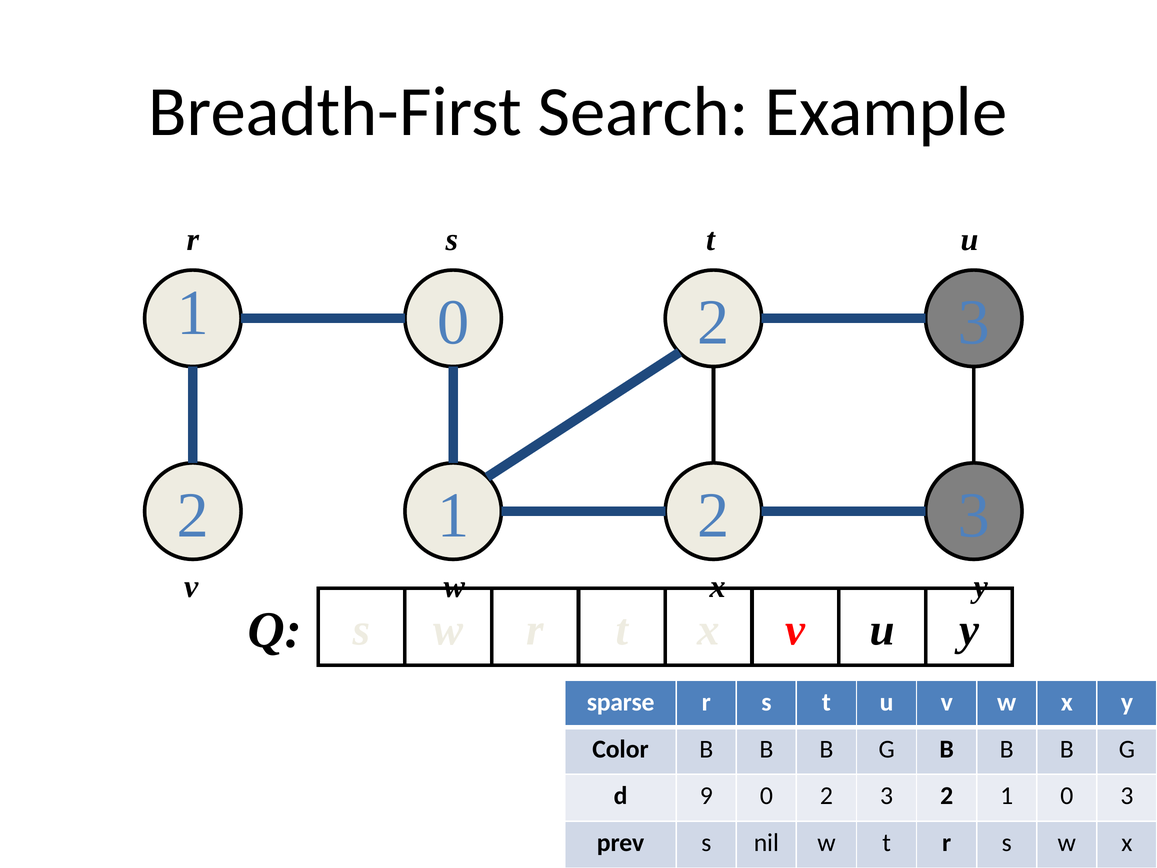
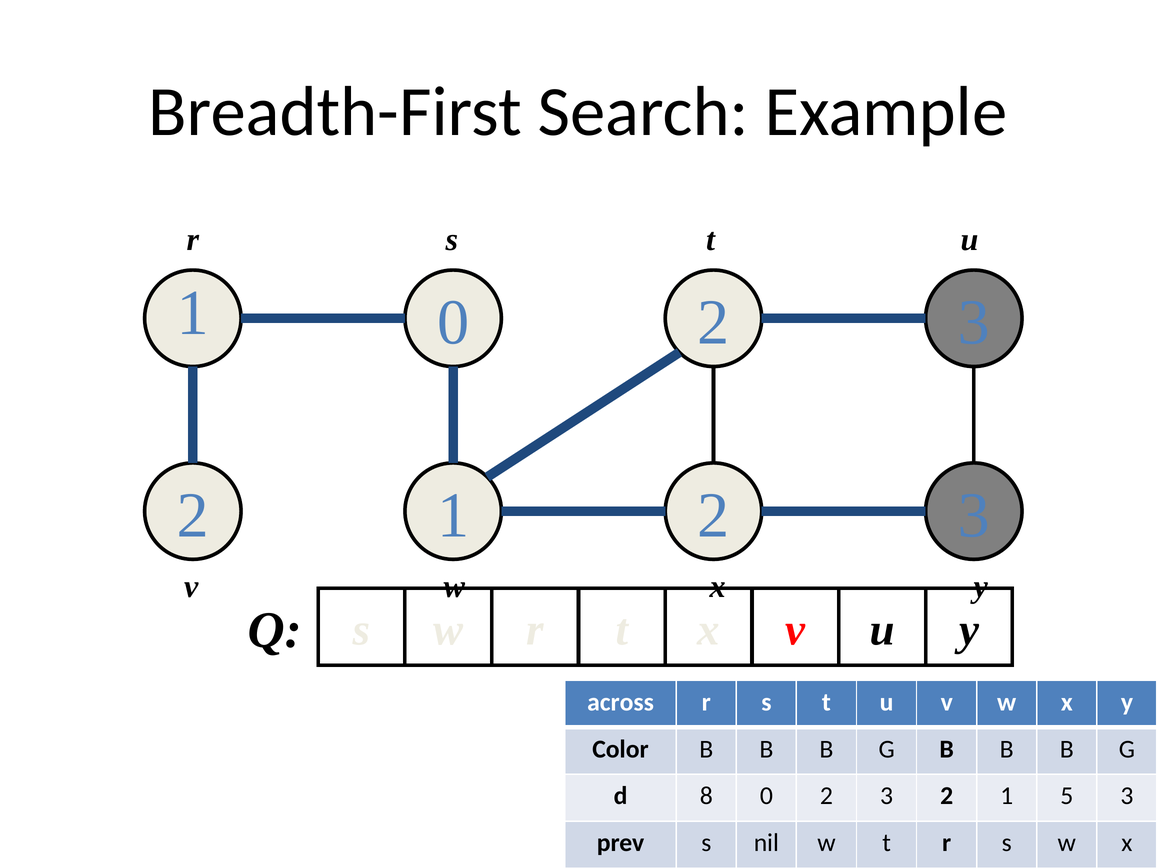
sparse: sparse -> across (621, 702)
9: 9 -> 8 (706, 796)
1 0: 0 -> 5 (1067, 796)
